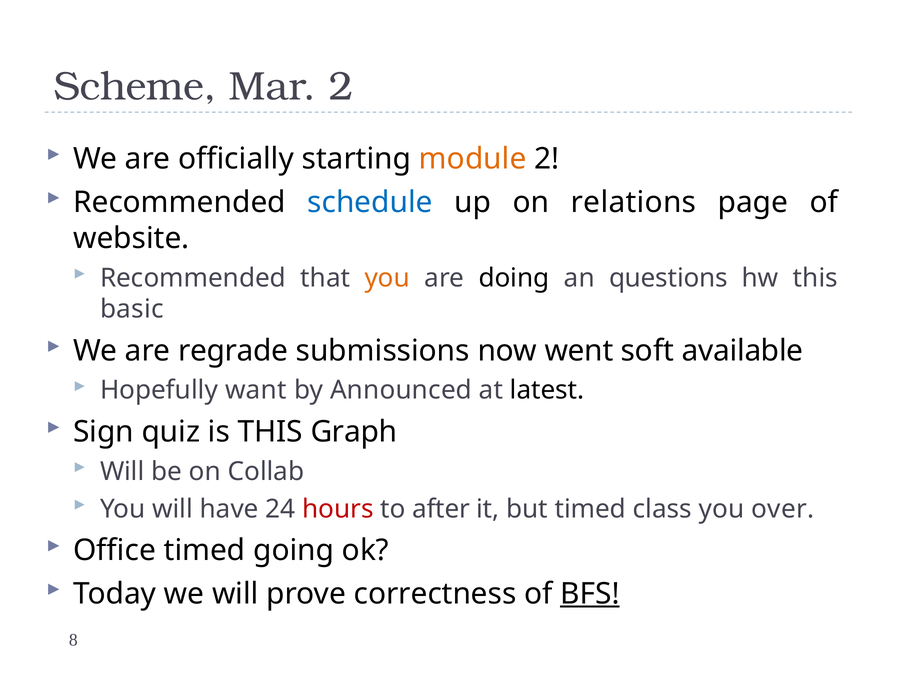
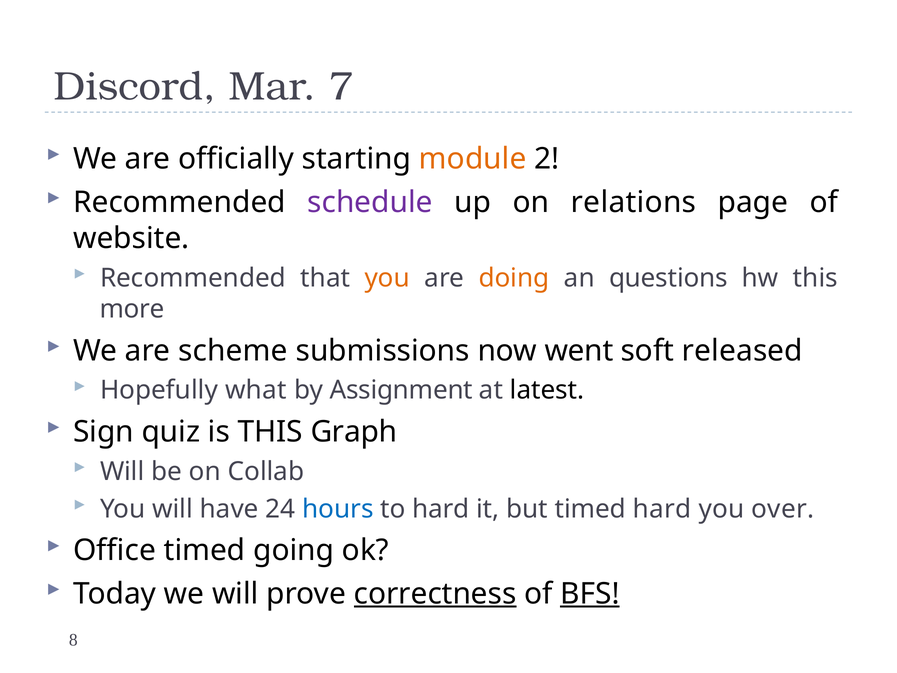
Scheme: Scheme -> Discord (135, 87)
Mar 2: 2 -> 7 (341, 87)
schedule colour: blue -> purple (370, 202)
doing colour: black -> orange (514, 278)
basic: basic -> more (132, 309)
regrade: regrade -> scheme (233, 351)
available: available -> released (742, 351)
want: want -> what (256, 390)
Announced: Announced -> Assignment (401, 390)
hours colour: red -> blue (338, 509)
to after: after -> hard (441, 509)
timed class: class -> hard (662, 509)
correctness underline: none -> present (435, 594)
